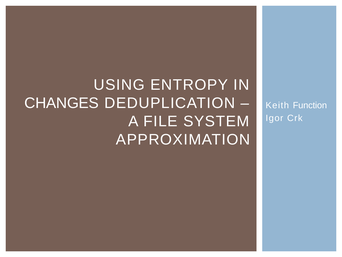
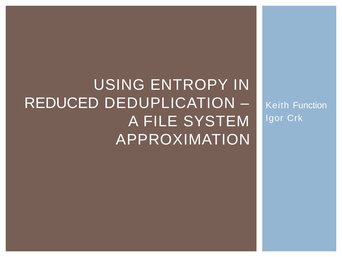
CHANGES: CHANGES -> REDUCED (62, 103)
